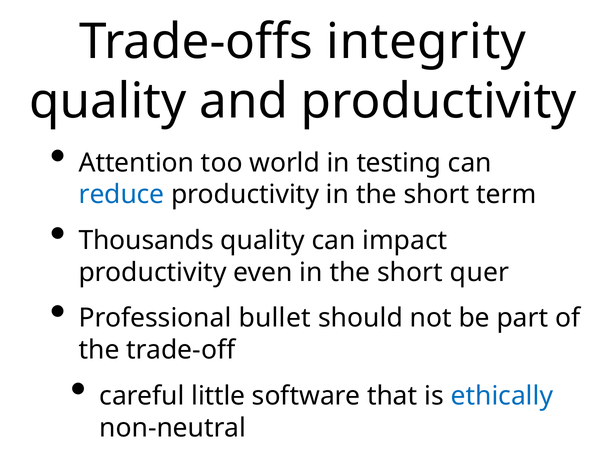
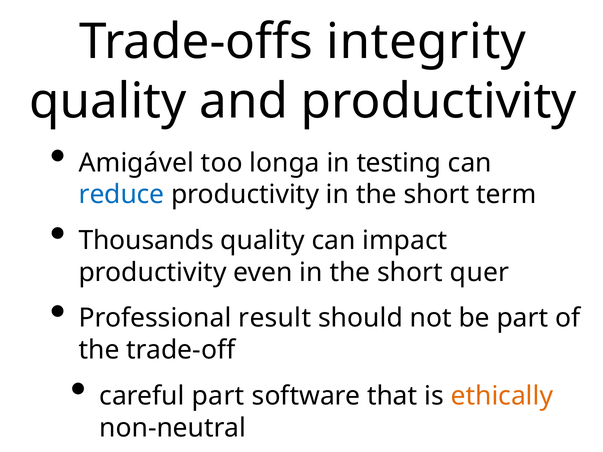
Attention: Attention -> Amigável (136, 163)
world: world -> longa (285, 163)
bullet: bullet -> result (275, 318)
careful little: little -> part (218, 396)
ethically colour: blue -> orange (502, 396)
